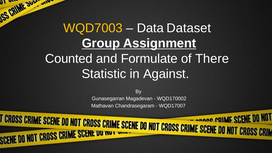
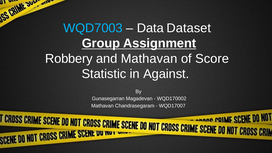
WQD7003 colour: yellow -> light blue (93, 28)
Counted: Counted -> Robbery (69, 59)
and Formulate: Formulate -> Mathavan (149, 59)
There: There -> Score (212, 59)
